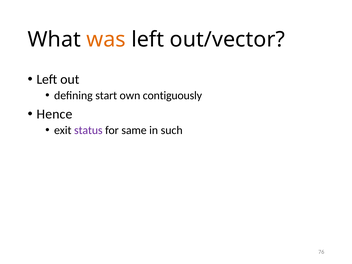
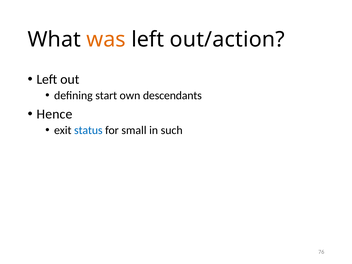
out/vector: out/vector -> out/action (227, 39)
contiguously: contiguously -> descendants (172, 96)
status colour: purple -> blue (88, 130)
same: same -> small (134, 130)
